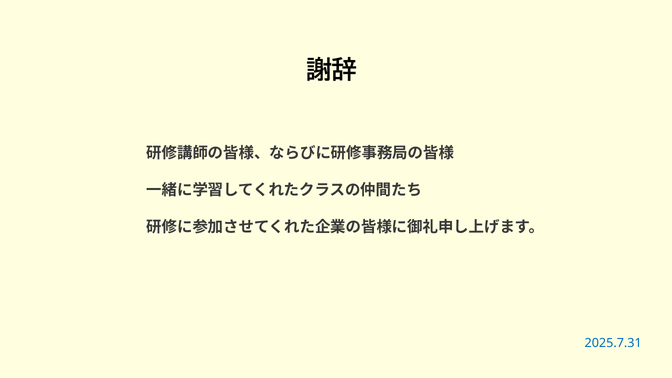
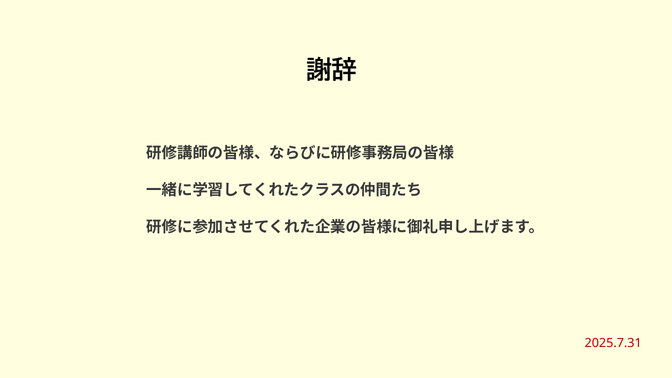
2025.7.31 colour: blue -> red (613, 343)
